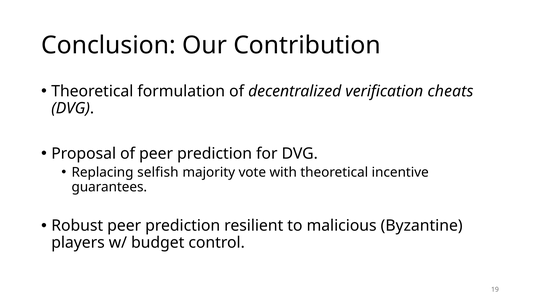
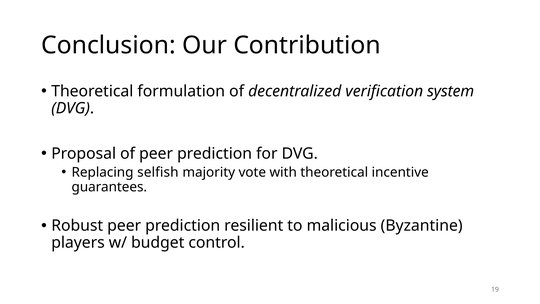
cheats: cheats -> system (451, 91)
